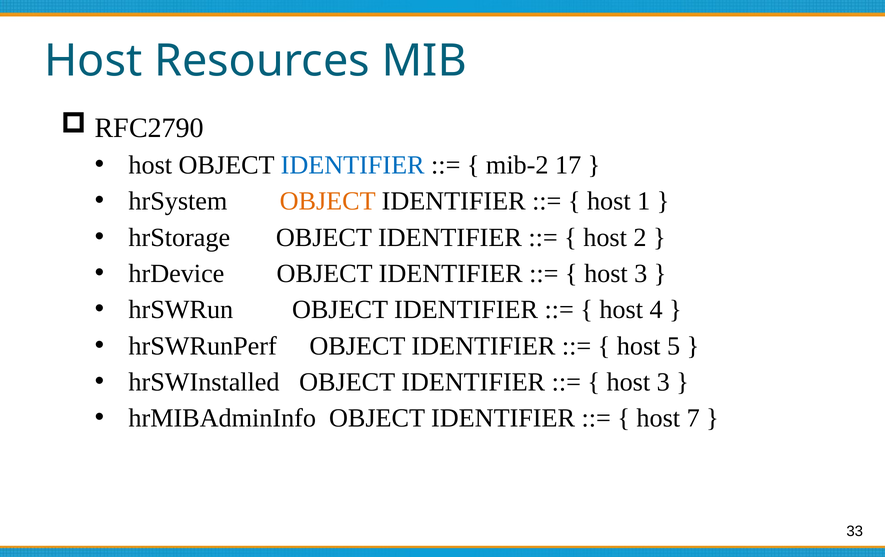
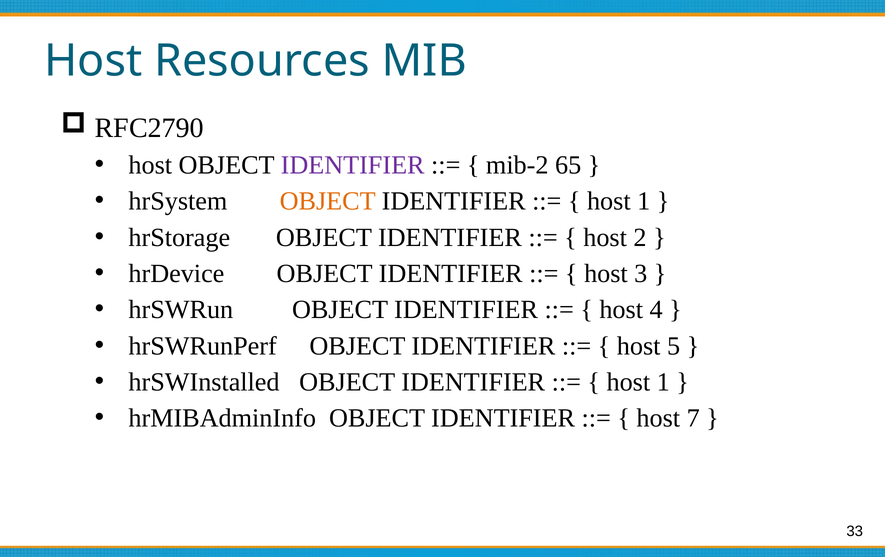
IDENTIFIER colour: blue -> purple (353, 165)
17: 17 -> 65 (568, 165)
3: 3 -> 1 (663, 382)
